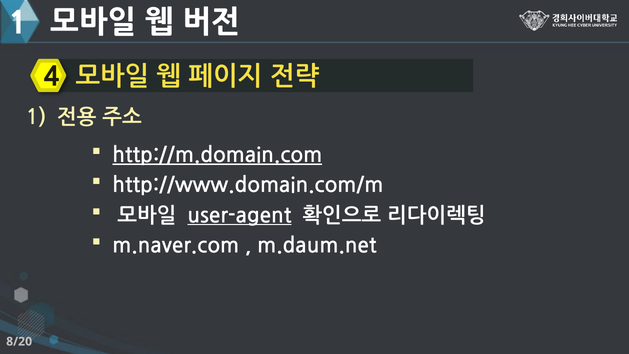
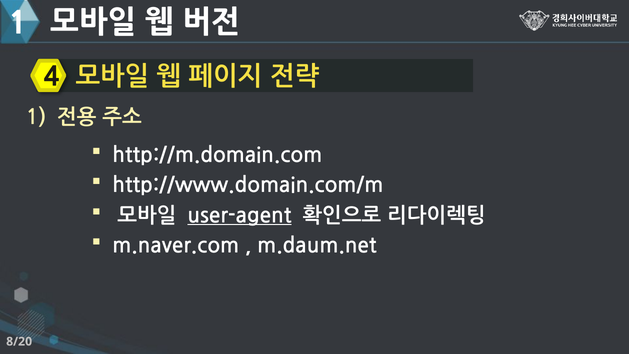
http://m.domain.com underline: present -> none (217, 155)
